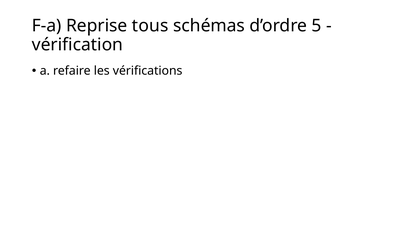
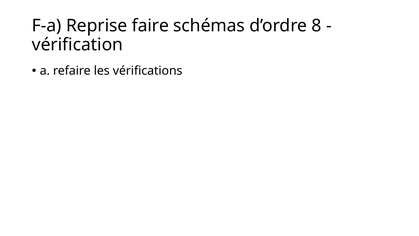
tous: tous -> faire (150, 26)
5: 5 -> 8 (317, 26)
